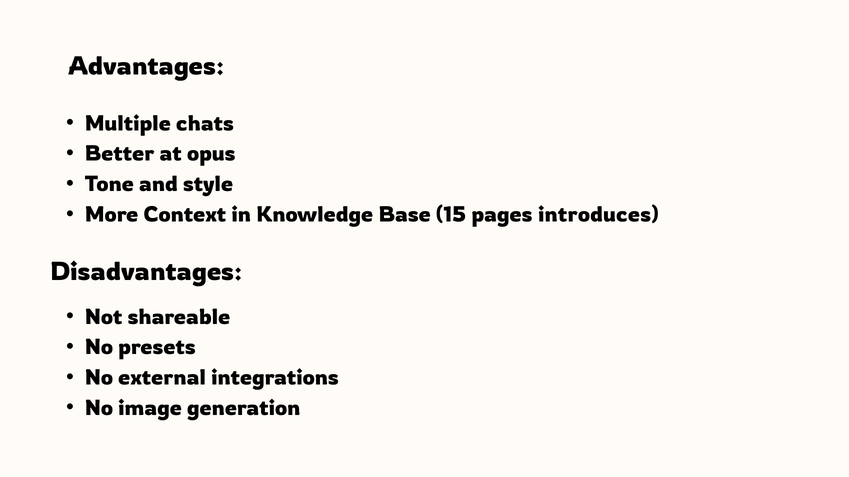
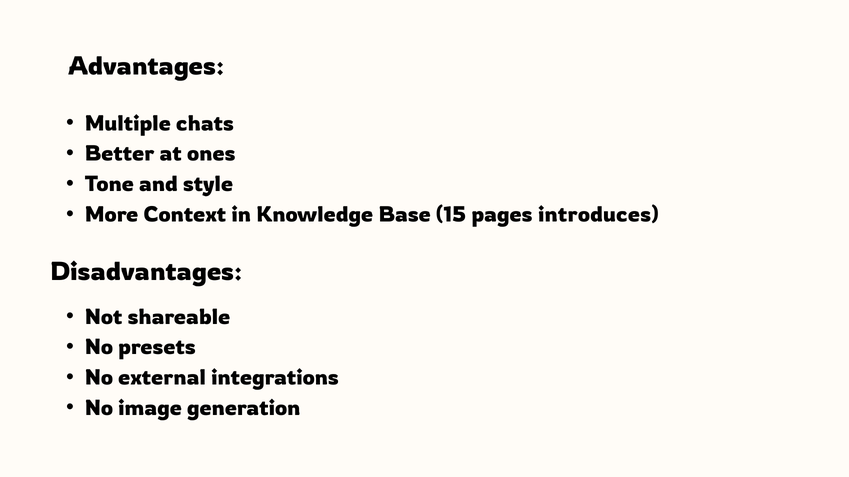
opus: opus -> ones (211, 154)
